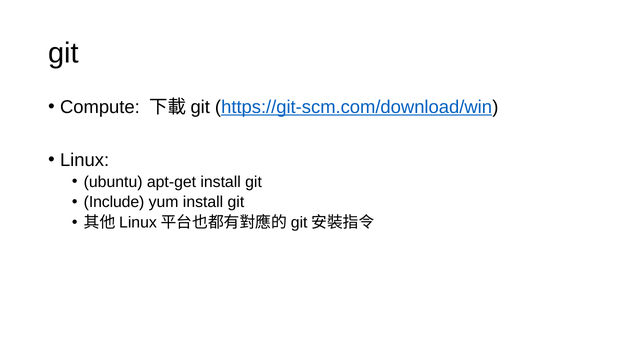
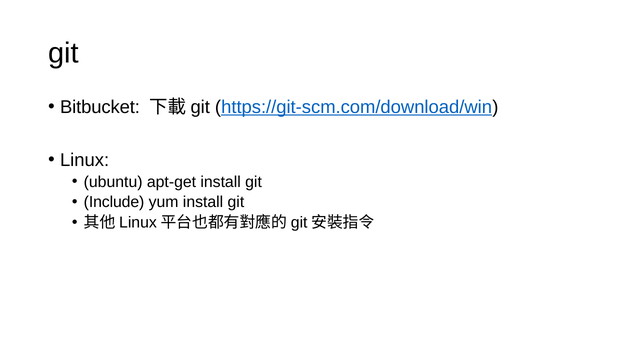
Compute: Compute -> Bitbucket (100, 107)
